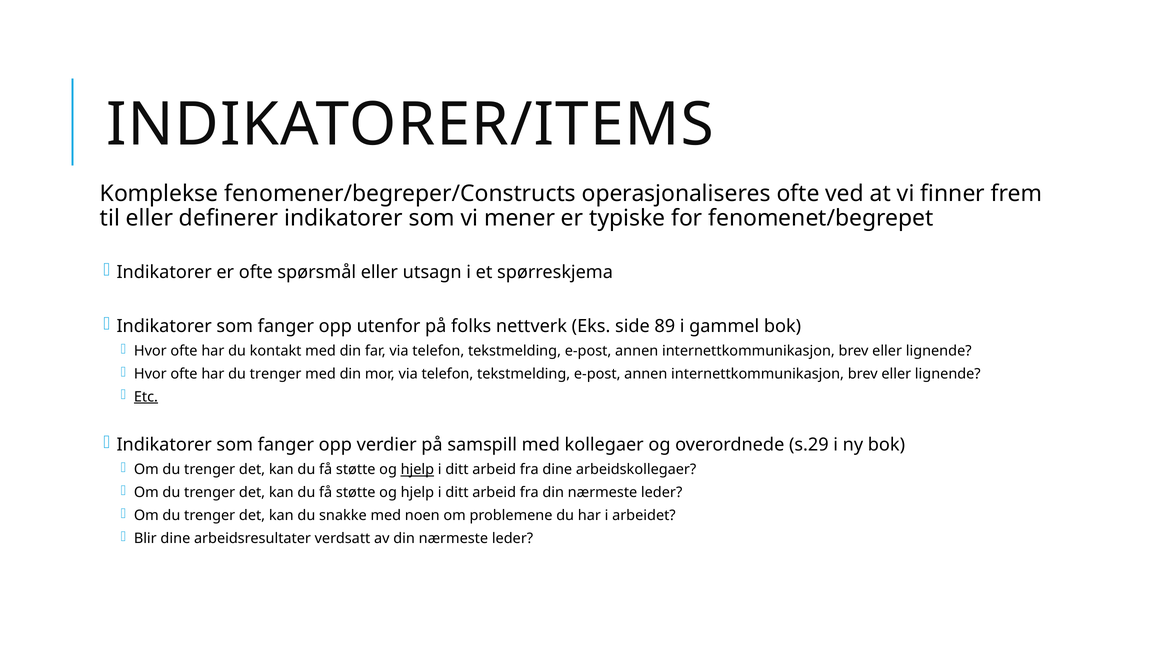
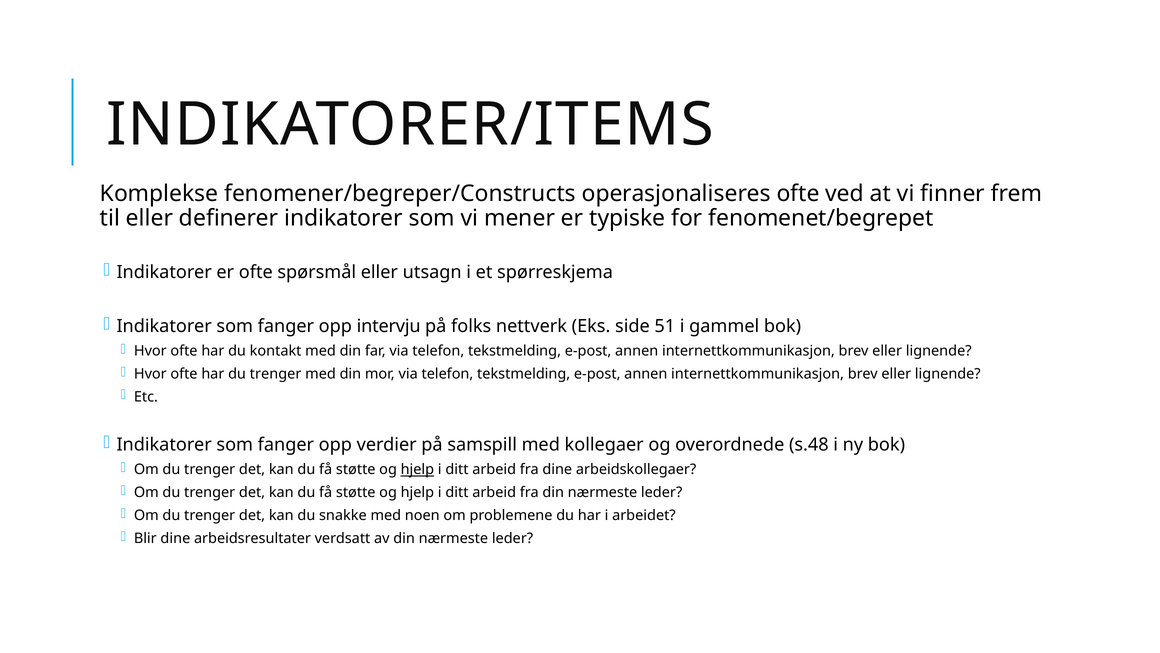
utenfor: utenfor -> intervju (389, 326)
89: 89 -> 51 (665, 326)
Etc underline: present -> none (146, 397)
s.29: s.29 -> s.48 (809, 444)
